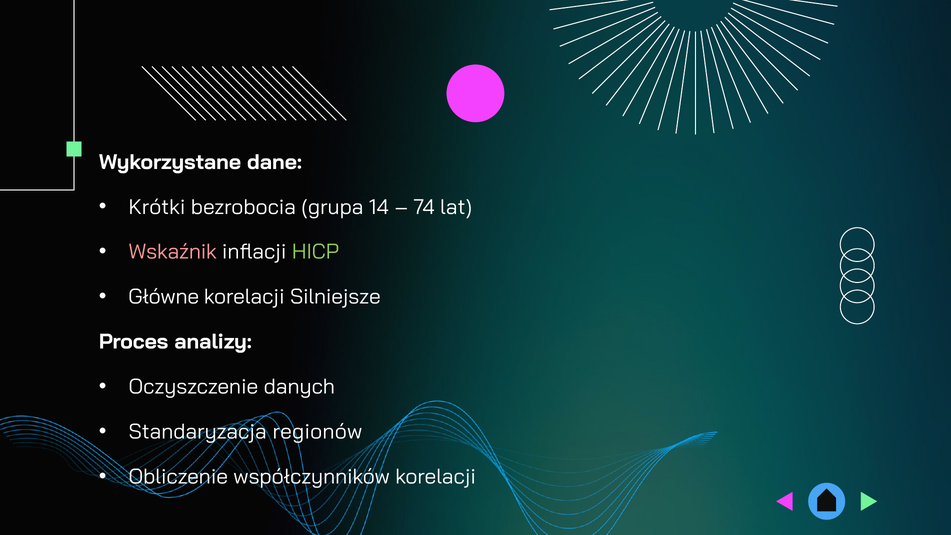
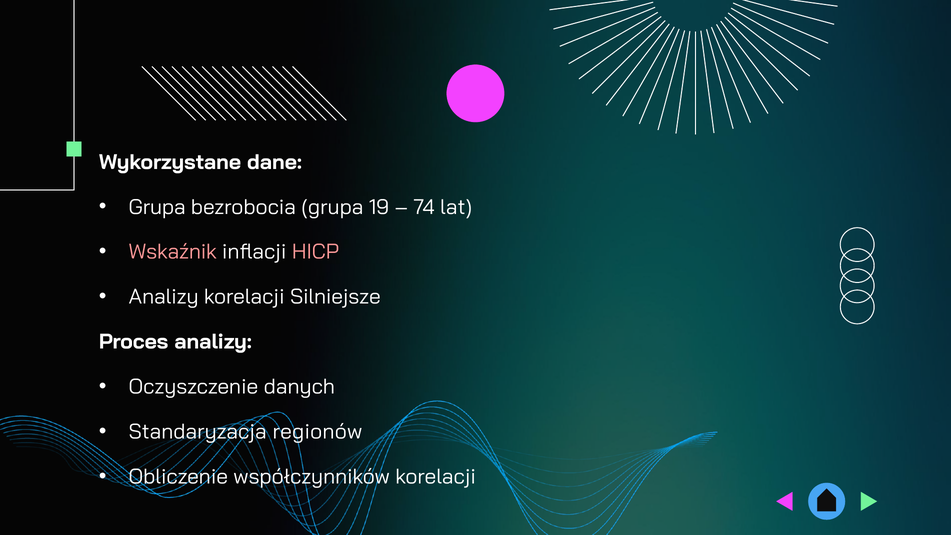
Krótki: Krótki -> Grupa (157, 207)
14: 14 -> 19 (379, 207)
HICP colour: light green -> pink (315, 252)
Główne: Główne -> Analizy (164, 297)
